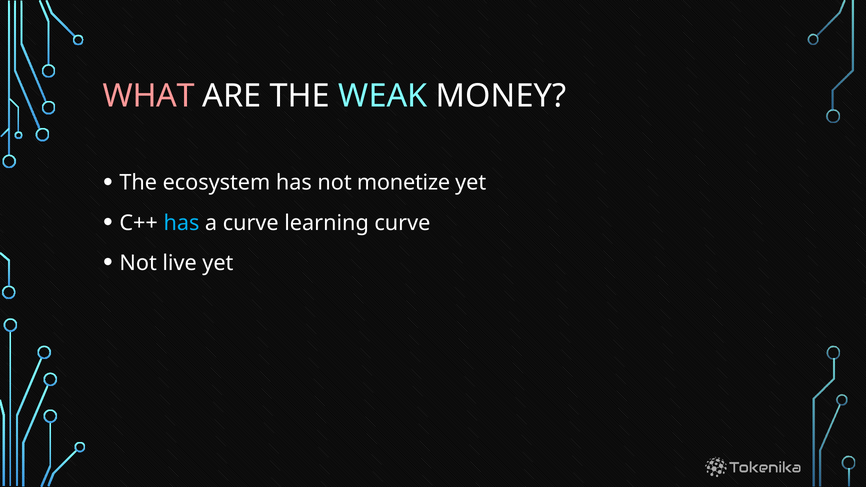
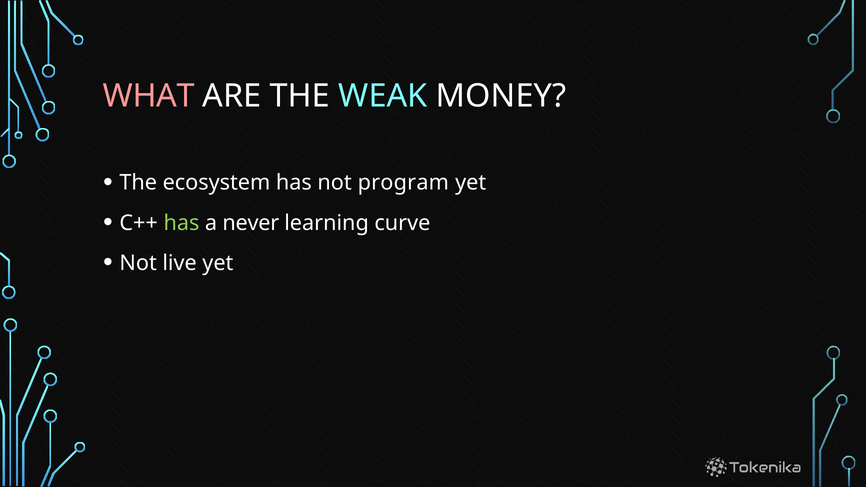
monetize: monetize -> program (403, 183)
has colour: light blue -> light green (181, 223)
a curve: curve -> never (251, 223)
